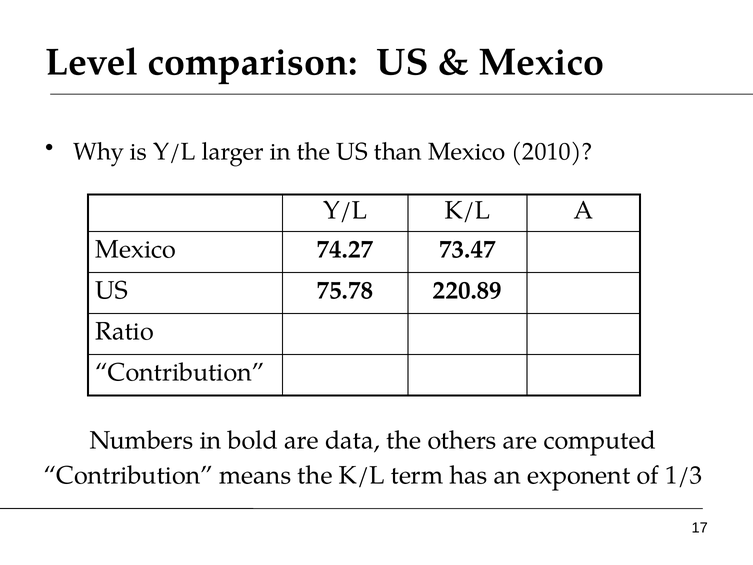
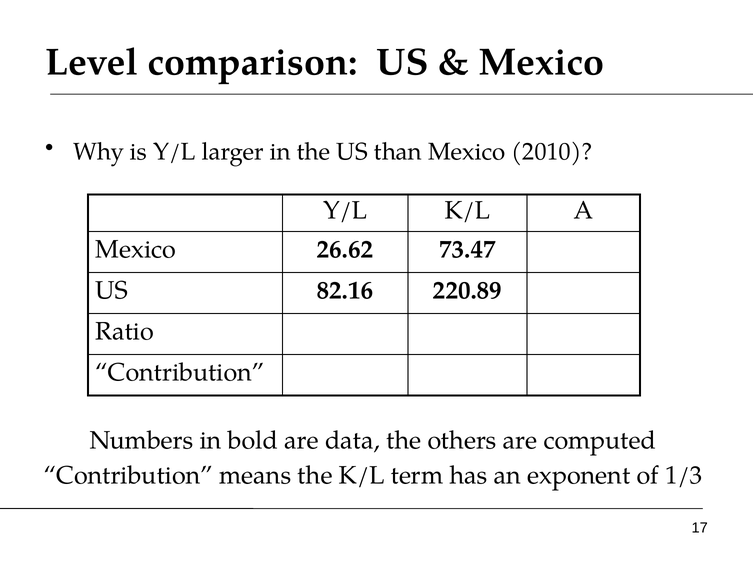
74.27: 74.27 -> 26.62 (345, 249)
75.78: 75.78 -> 82.16 (345, 290)
